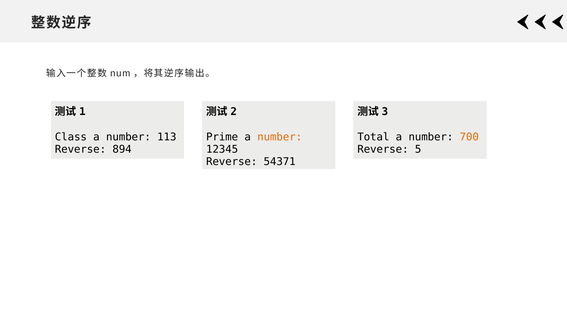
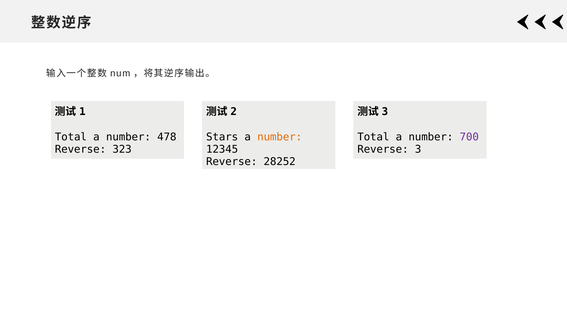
Class: Class -> Total (71, 137)
113: 113 -> 478 (167, 137)
Prime: Prime -> Stars (222, 137)
700 colour: orange -> purple (469, 137)
894: 894 -> 323 (122, 149)
Reverse 5: 5 -> 3 (418, 149)
54371: 54371 -> 28252 (280, 162)
